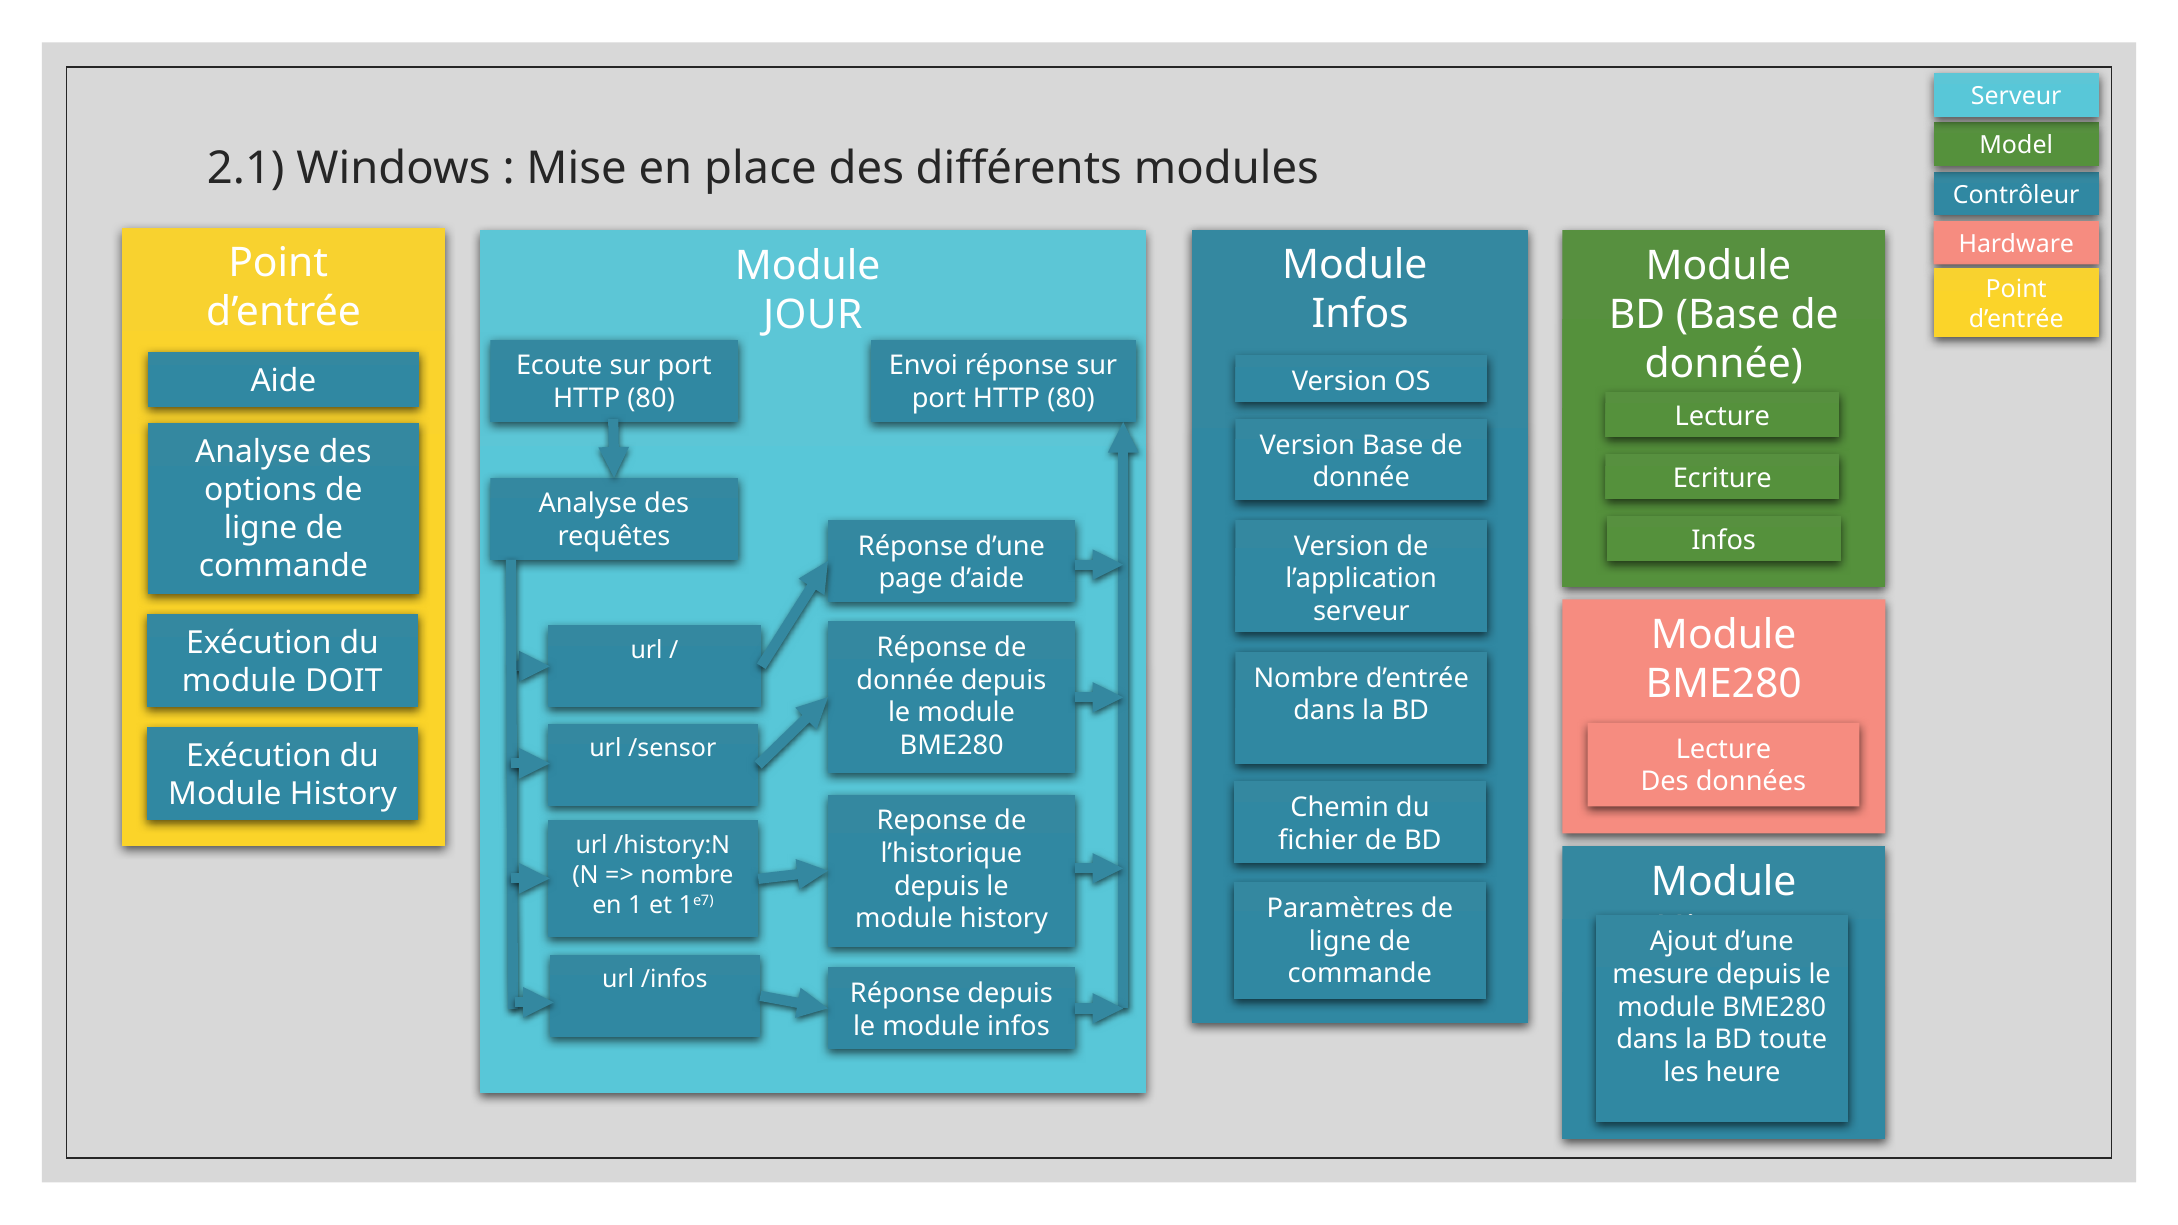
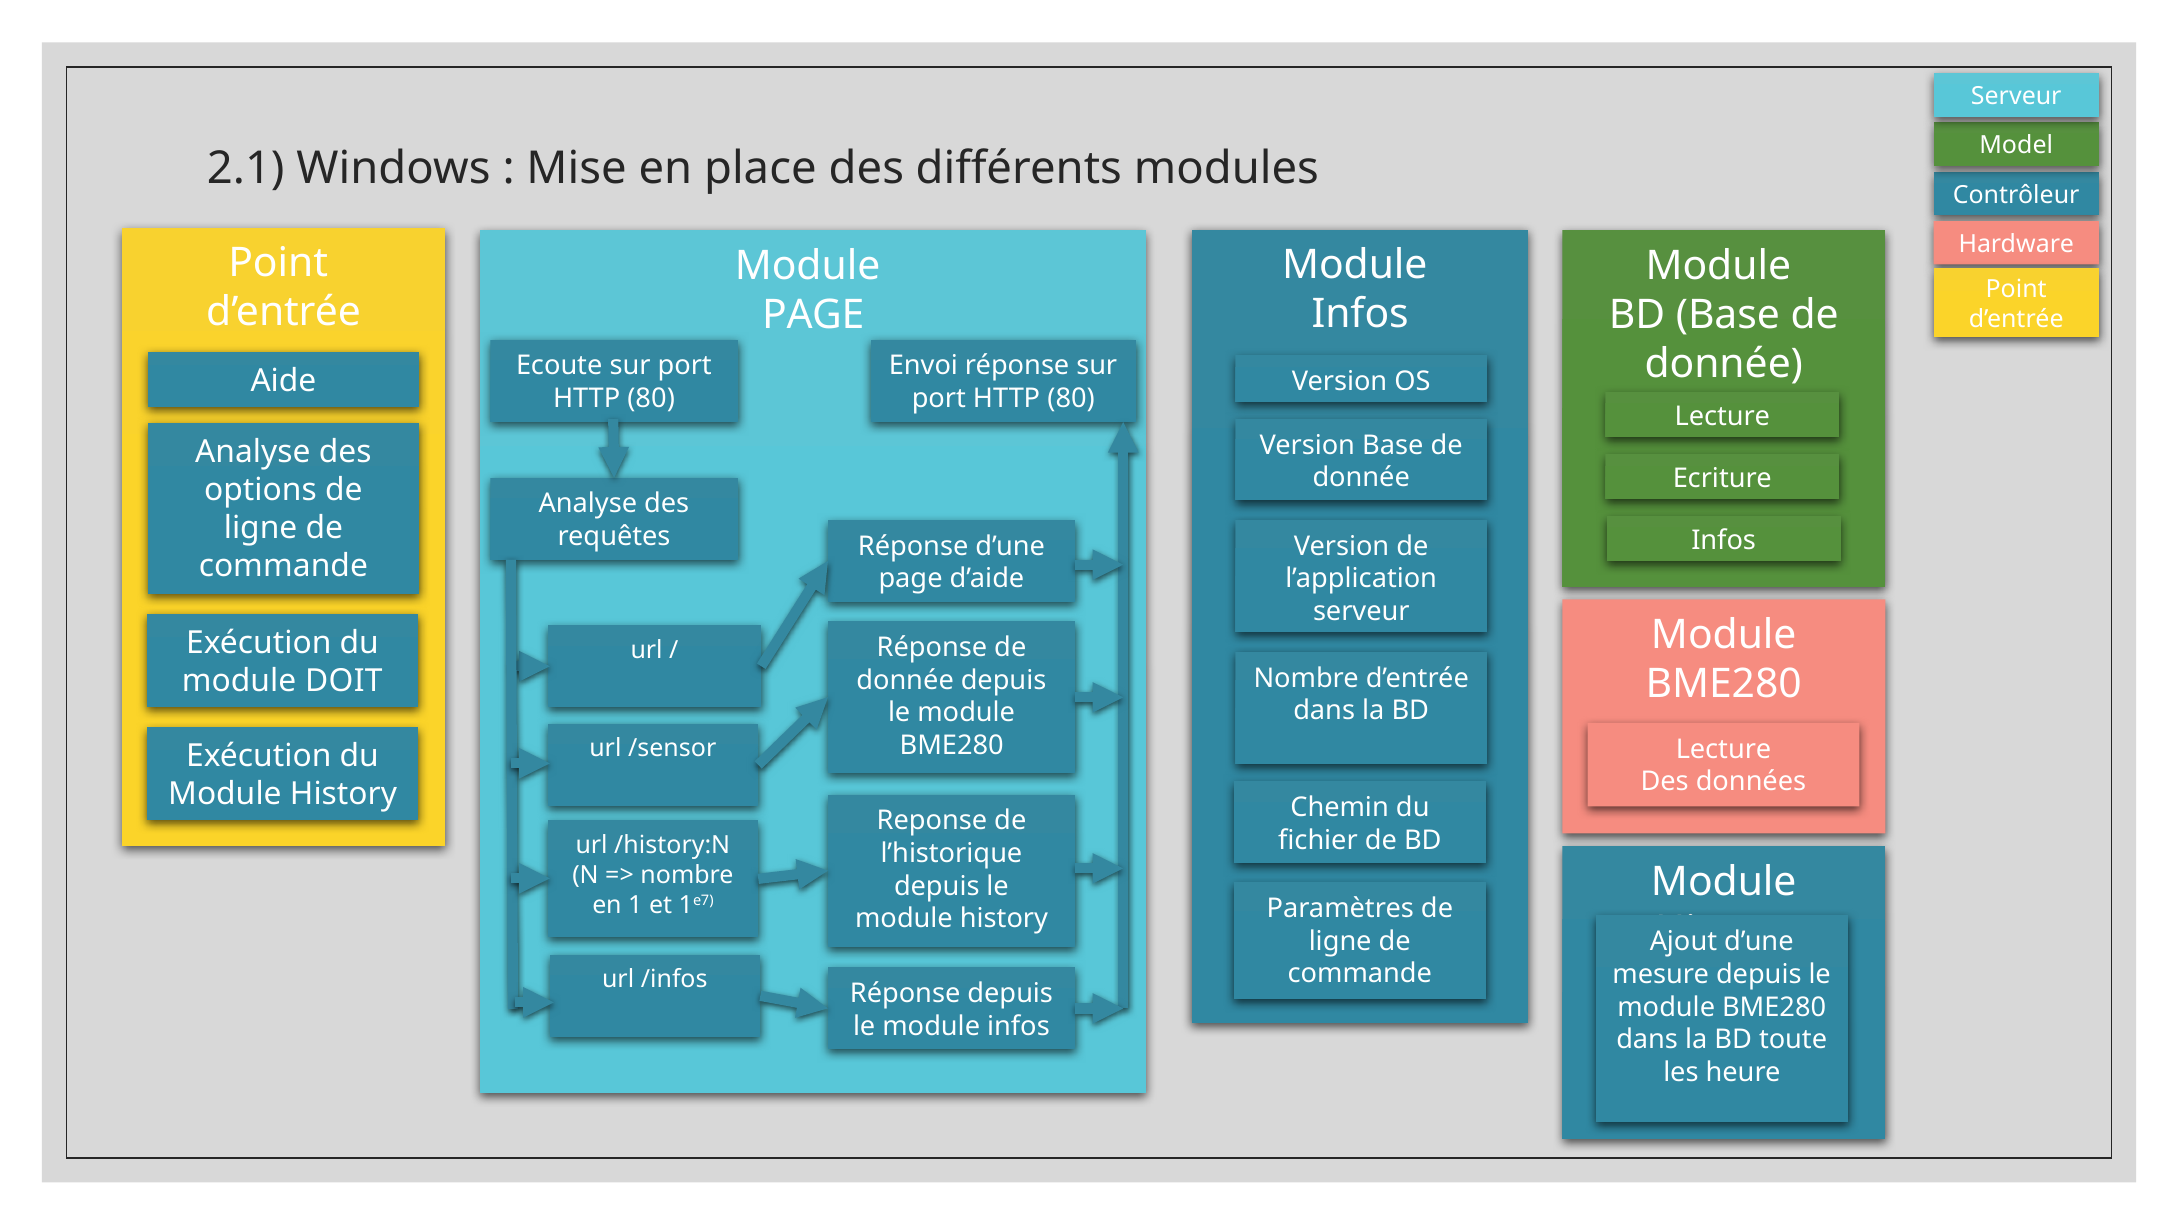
JOUR: JOUR -> PAGE (813, 315)
